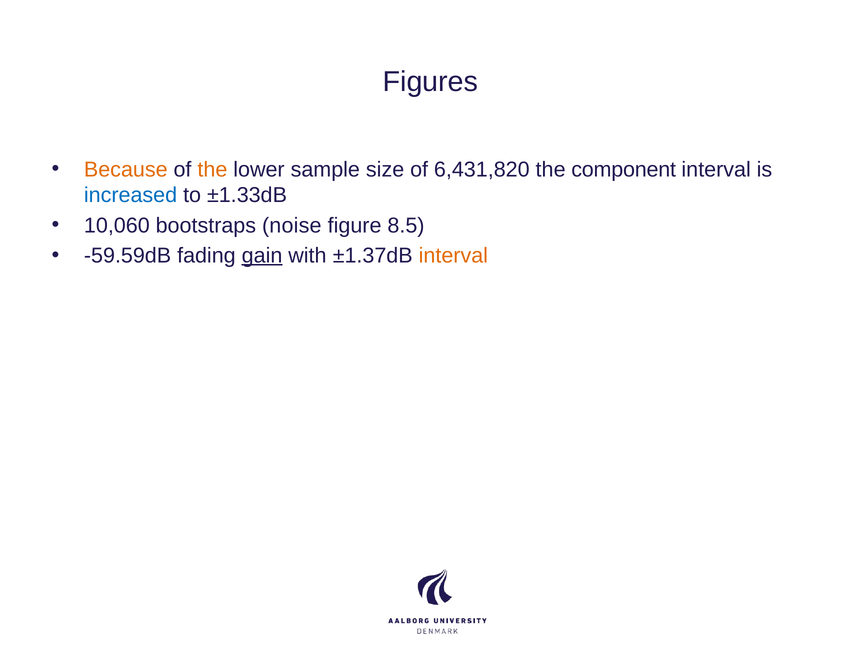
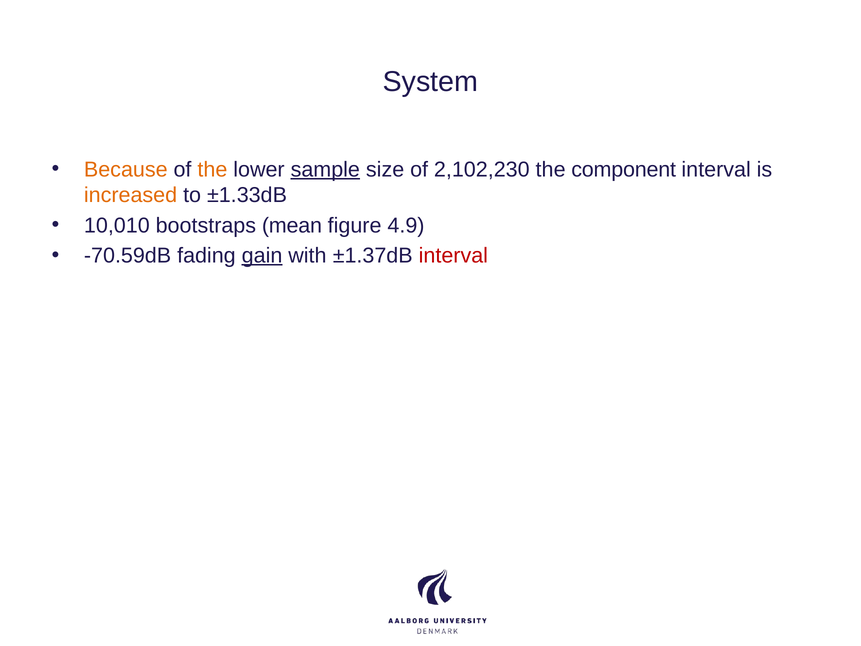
Figures: Figures -> System (430, 82)
sample underline: none -> present (325, 169)
6,431,820: 6,431,820 -> 2,102,230 (482, 169)
increased colour: blue -> orange (131, 195)
10,060: 10,060 -> 10,010 (117, 225)
noise: noise -> mean (292, 225)
8.5: 8.5 -> 4.9 (406, 225)
-59.59dB: -59.59dB -> -70.59dB (128, 256)
interval colour: orange -> red (453, 256)
